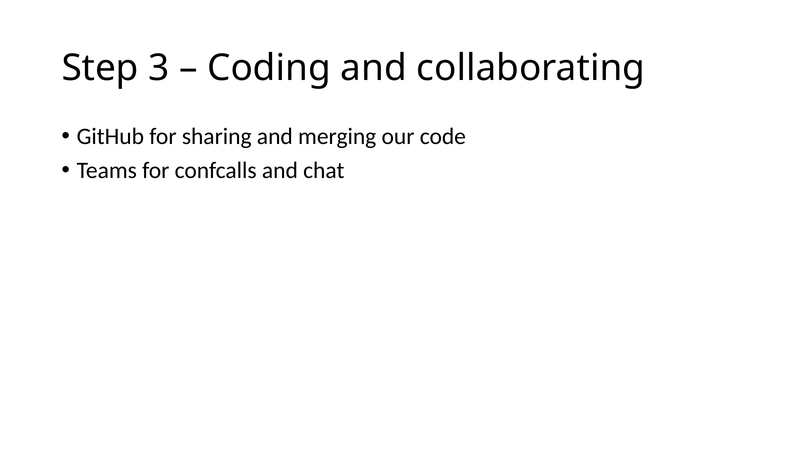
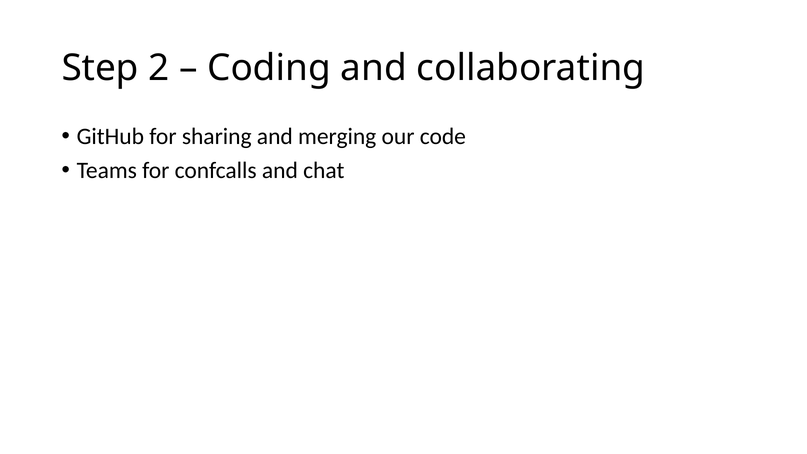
3: 3 -> 2 (159, 68)
